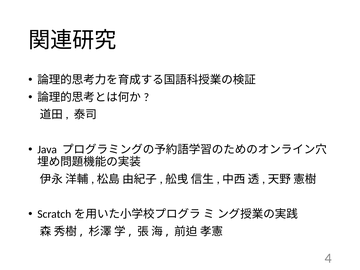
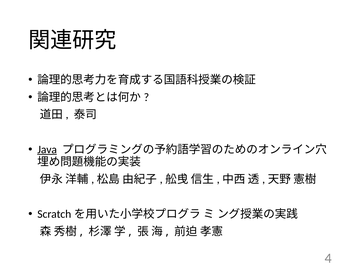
Java underline: none -> present (47, 149)
